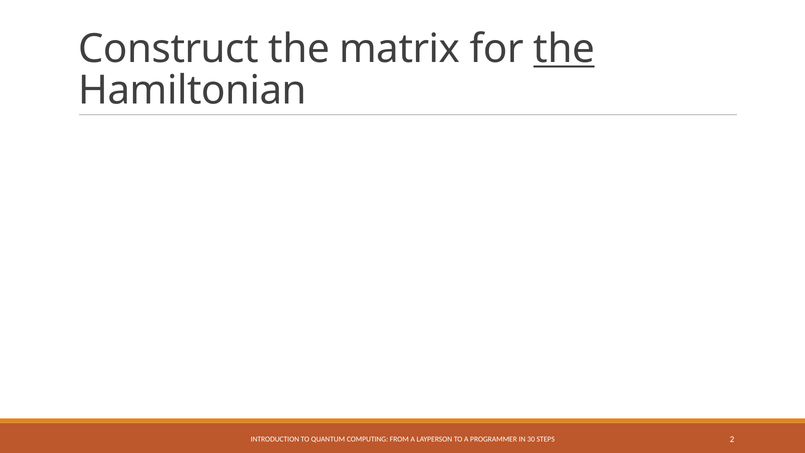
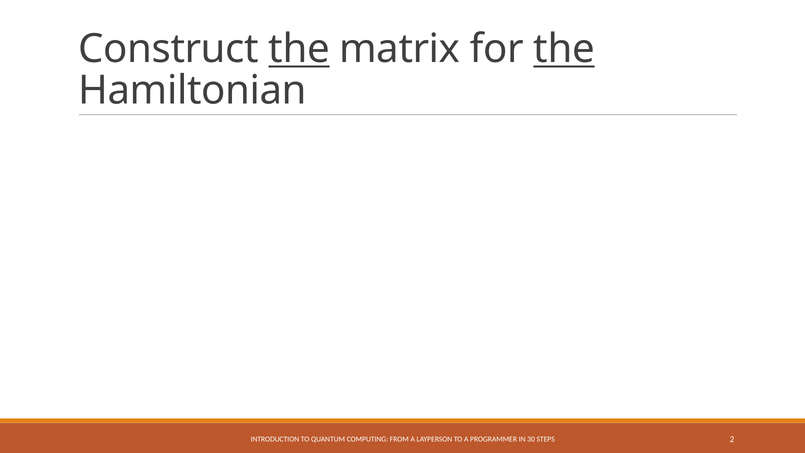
the underline: none -> present (299, 49)
